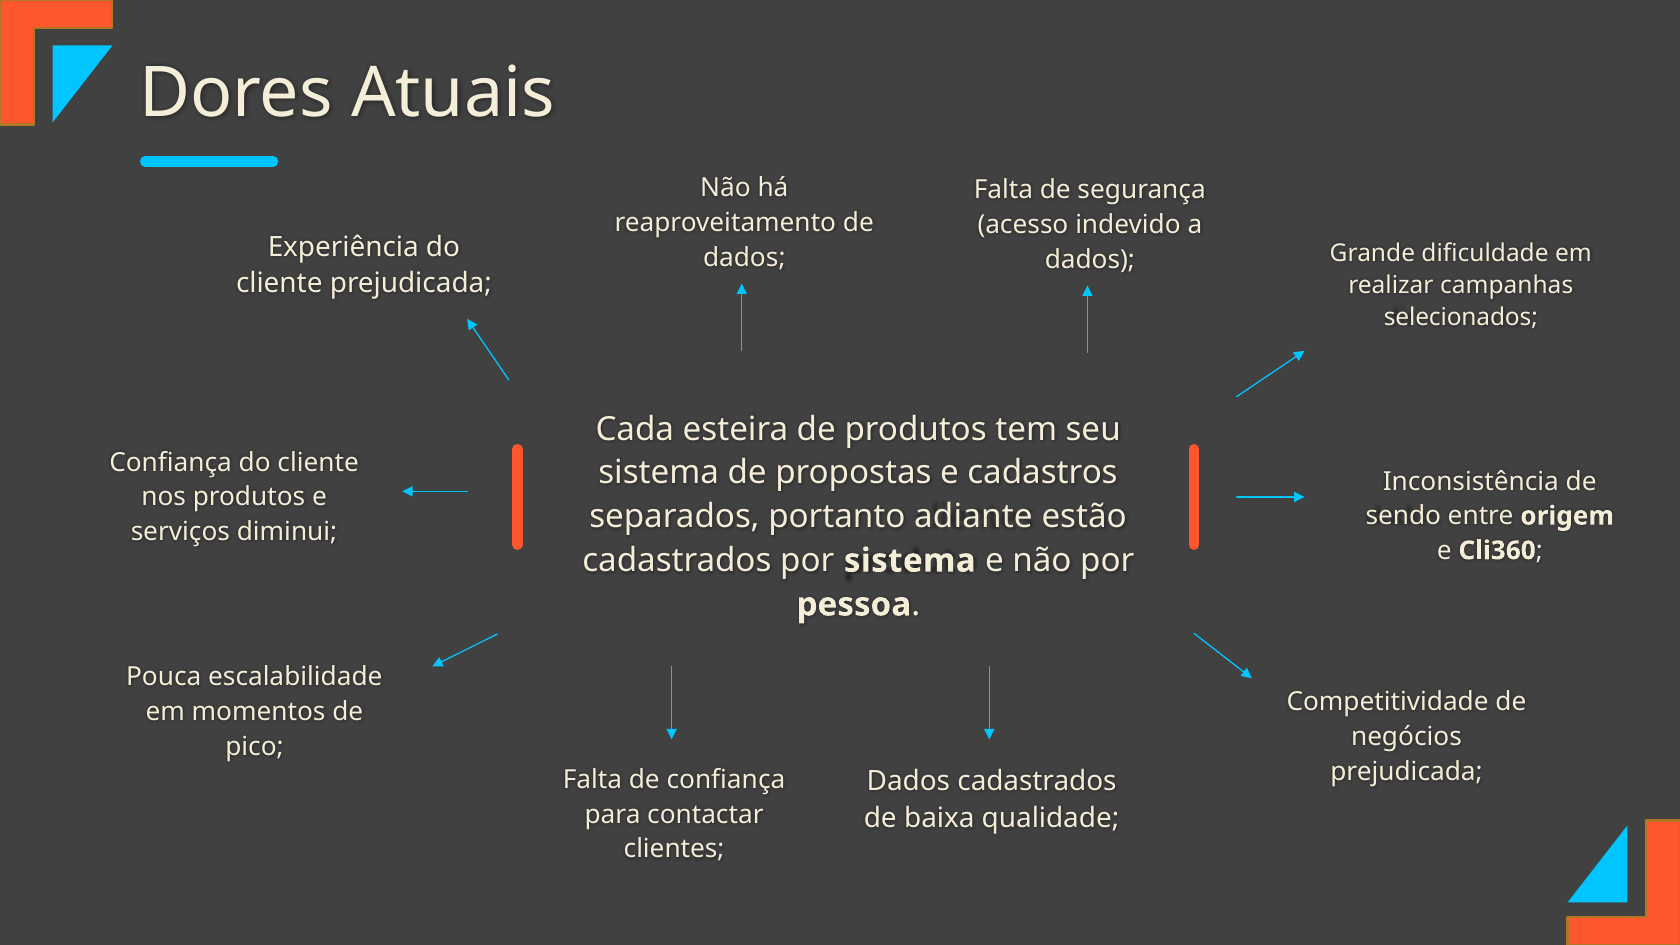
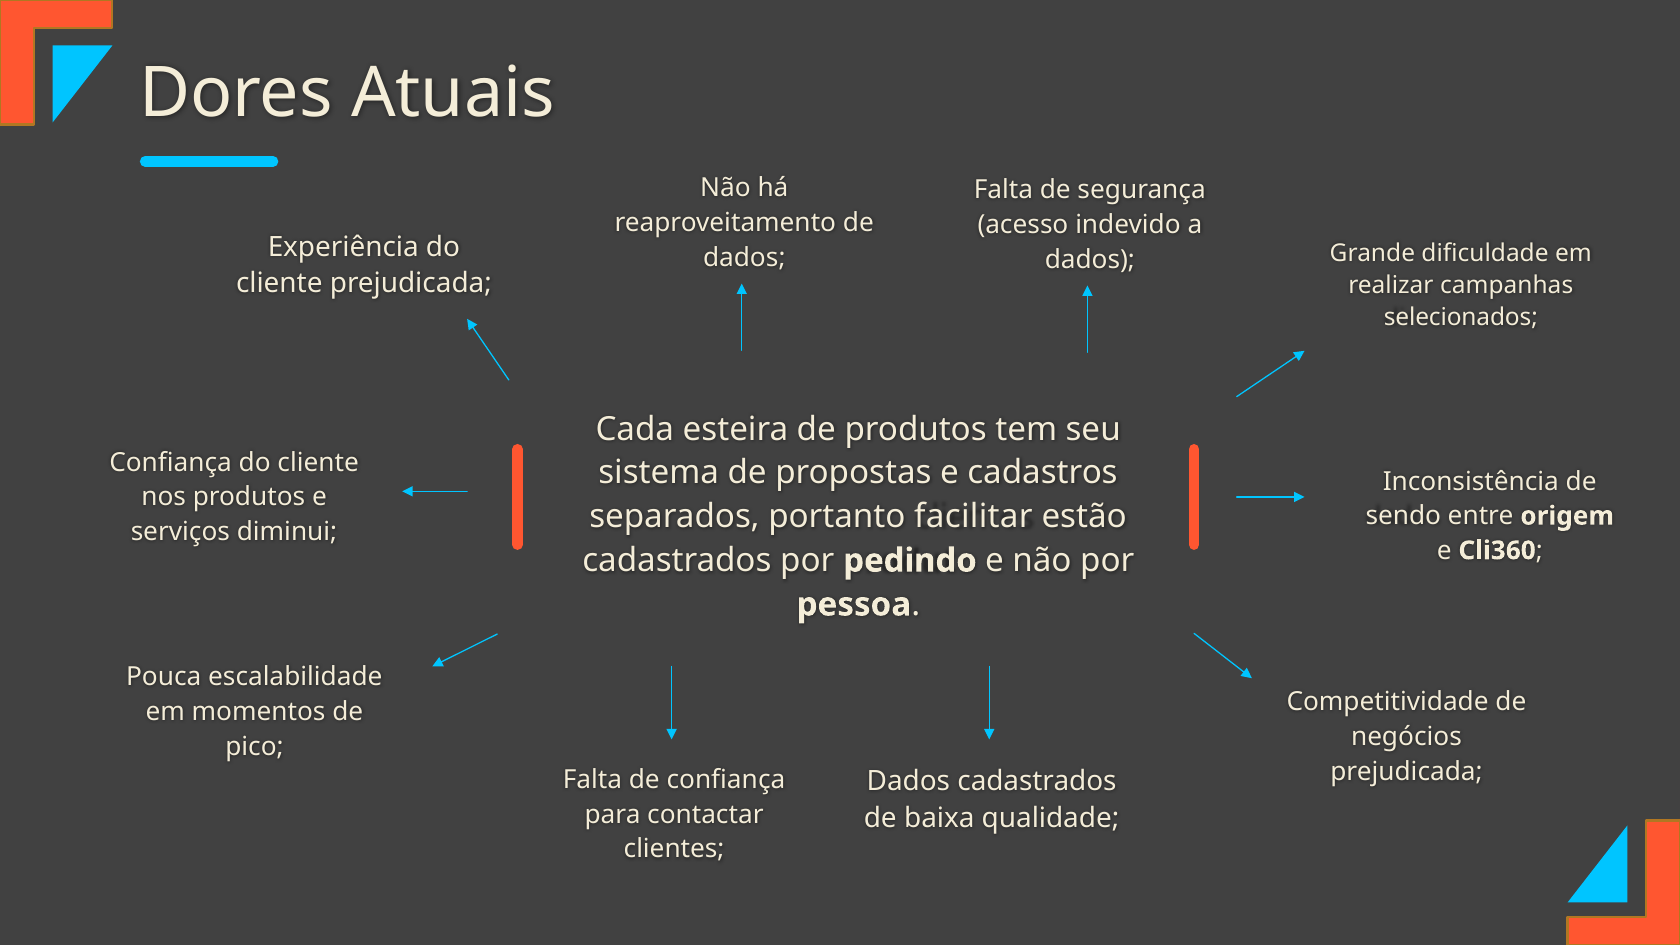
adiante: adiante -> facilitar (973, 517)
por sistema: sistema -> pedindo (910, 561)
